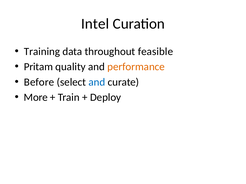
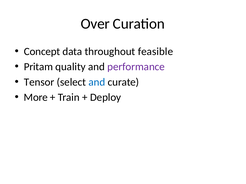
Intel: Intel -> Over (95, 24)
Training: Training -> Concept (42, 52)
performance colour: orange -> purple (136, 67)
Before: Before -> Tensor (39, 82)
